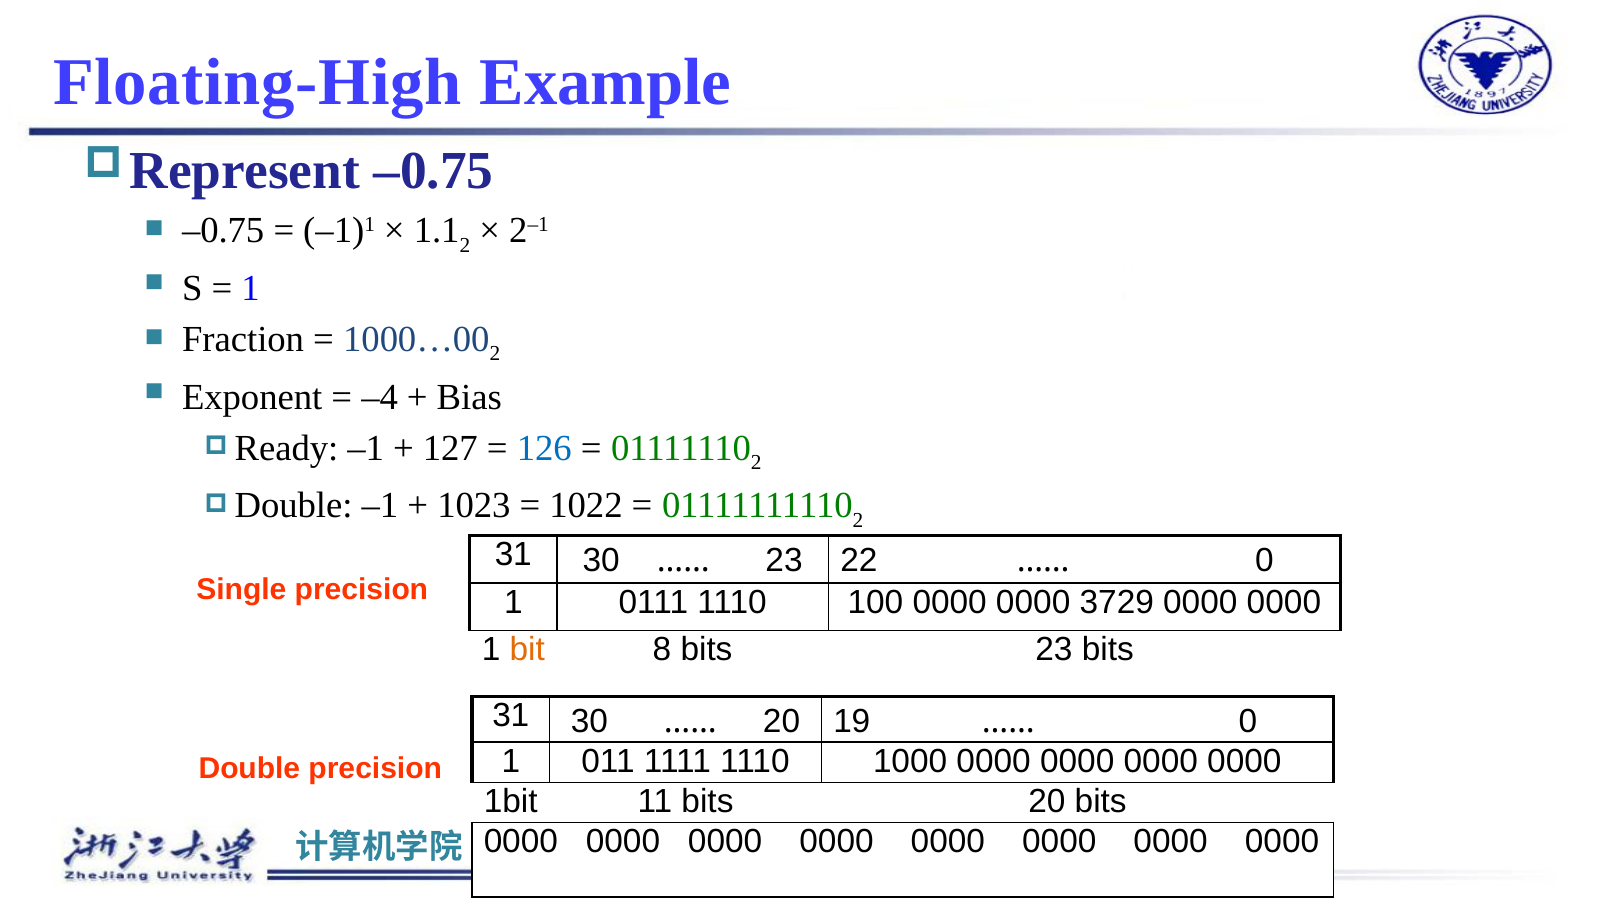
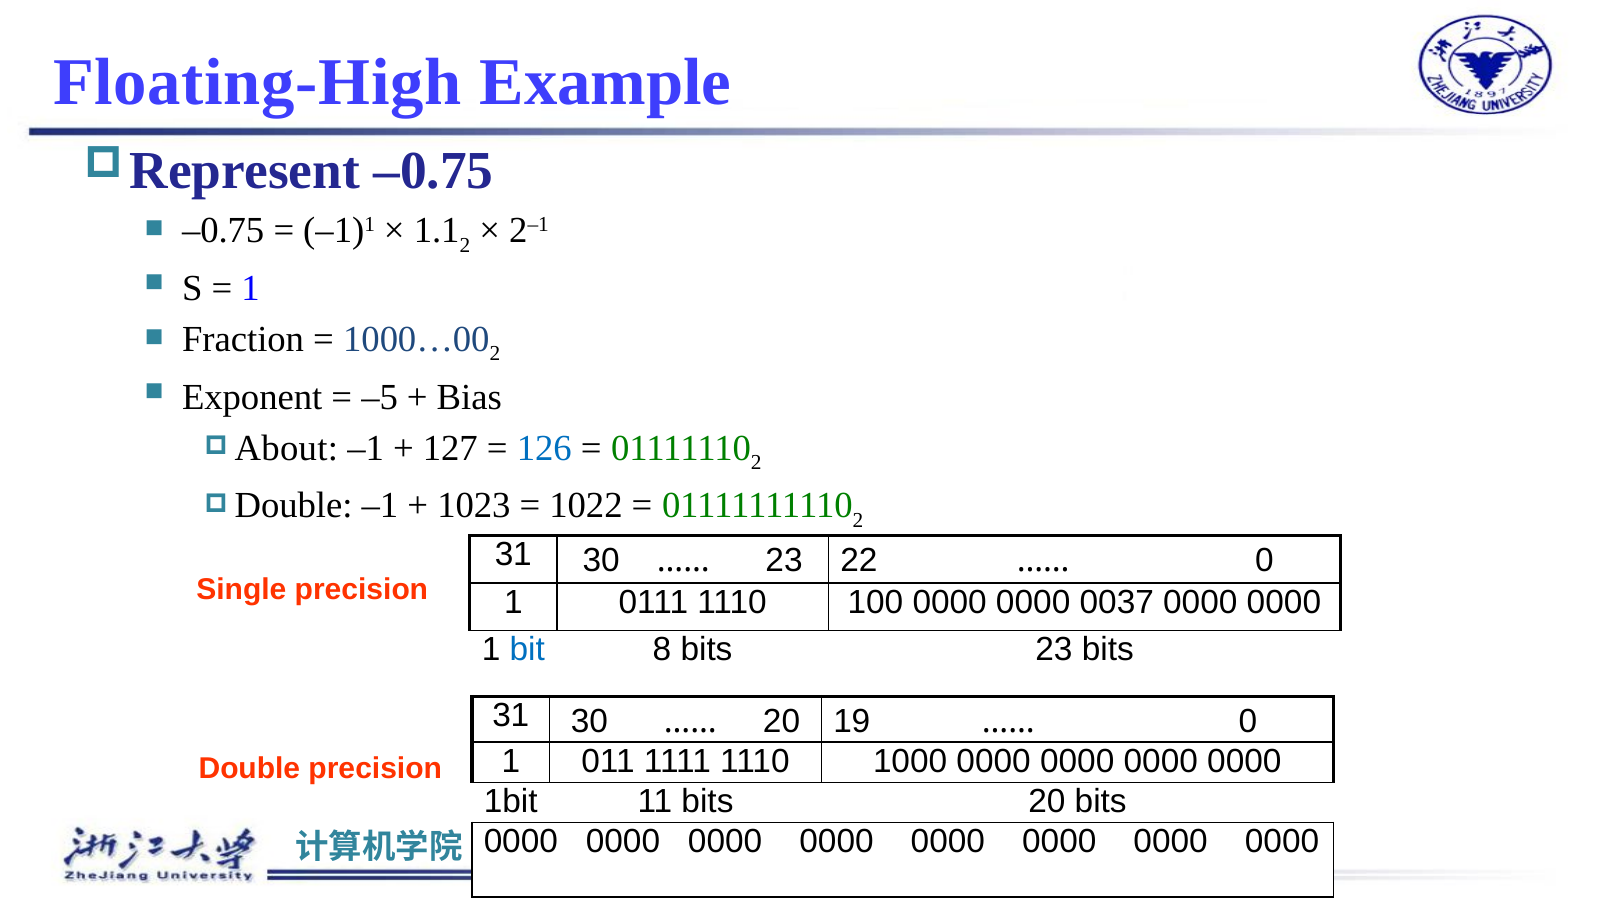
–4: –4 -> –5 (380, 397)
Ready: Ready -> About (286, 448)
3729: 3729 -> 0037 (1117, 602)
bit colour: orange -> blue (527, 650)
